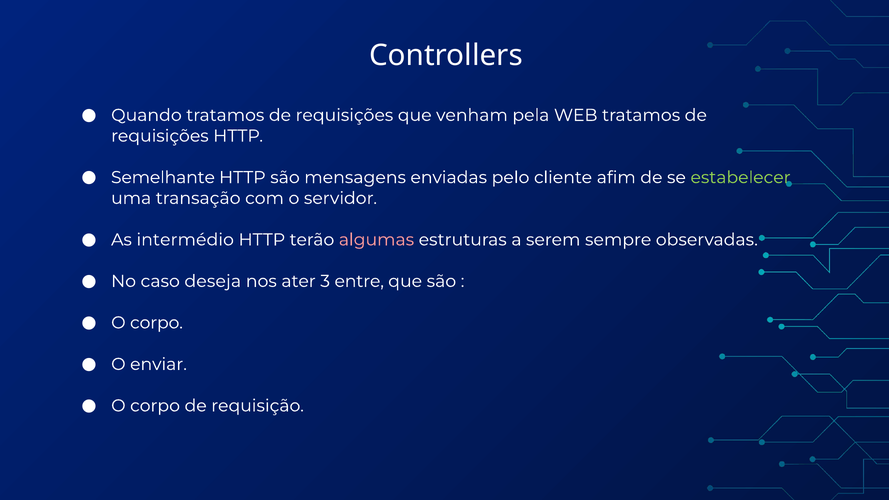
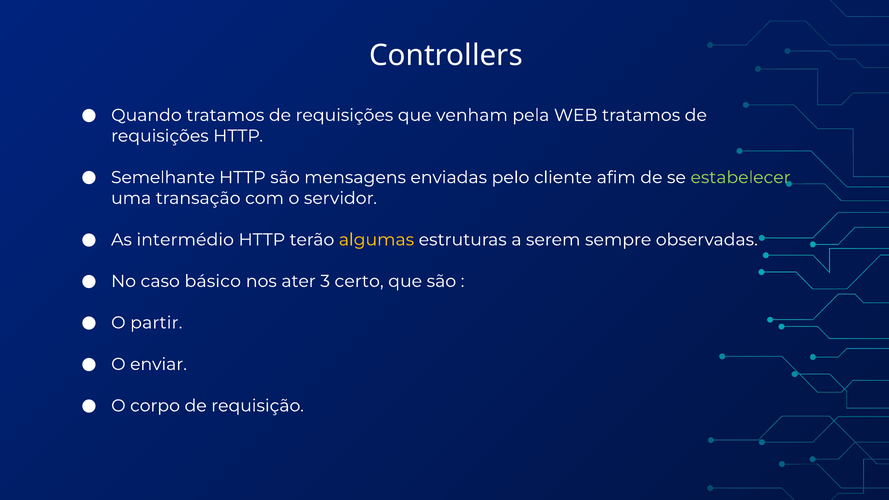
algumas colour: pink -> yellow (376, 240)
deseja: deseja -> básico (213, 281)
entre: entre -> certo (359, 281)
corpo: corpo -> partir (156, 323)
